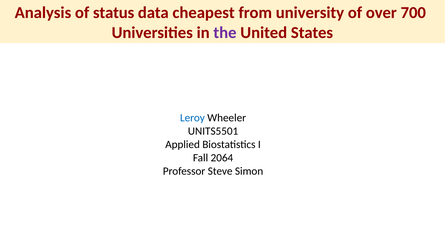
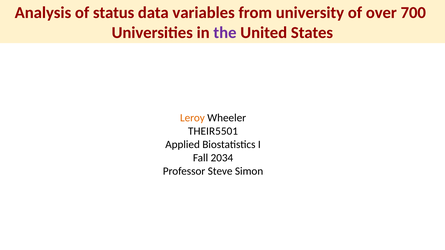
cheapest: cheapest -> variables (204, 13)
Leroy colour: blue -> orange (192, 118)
UNITS5501: UNITS5501 -> THEIR5501 (213, 131)
2064: 2064 -> 2034 (222, 158)
